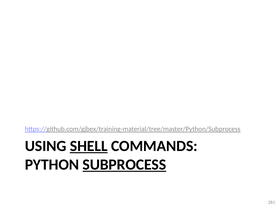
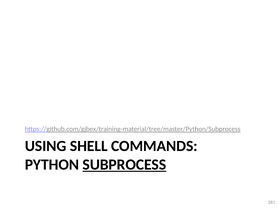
SHELL underline: present -> none (89, 146)
